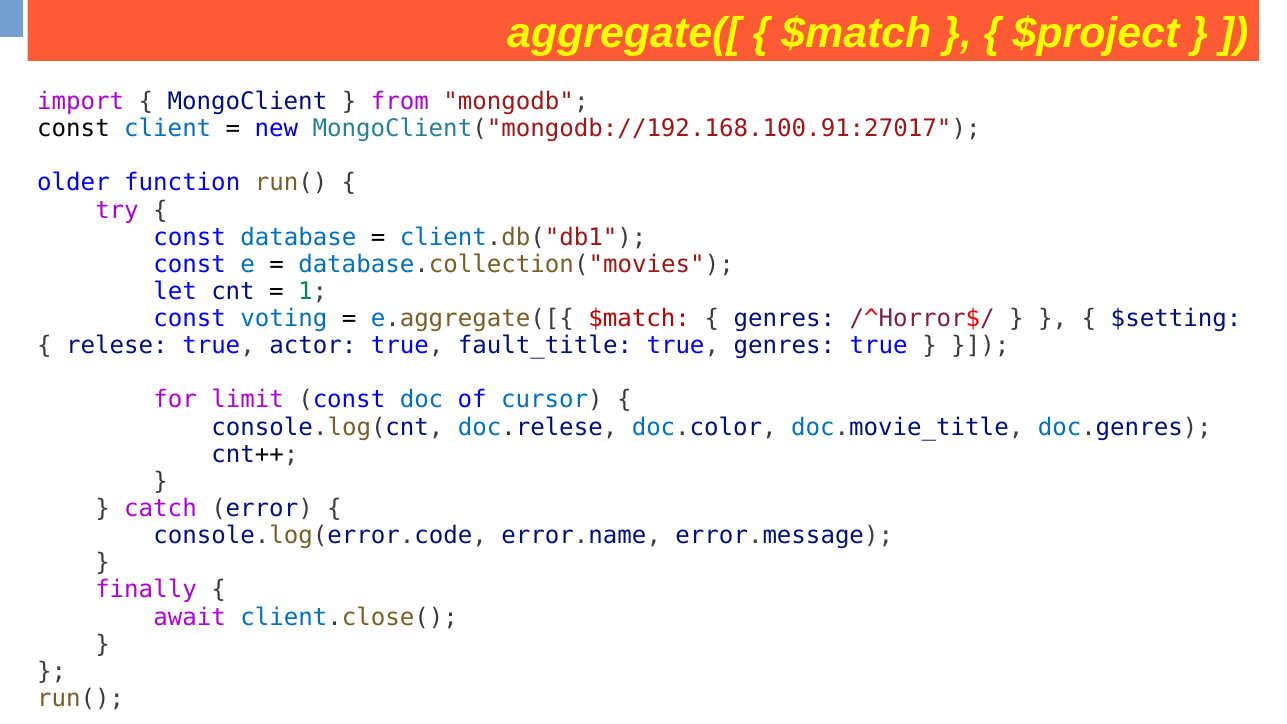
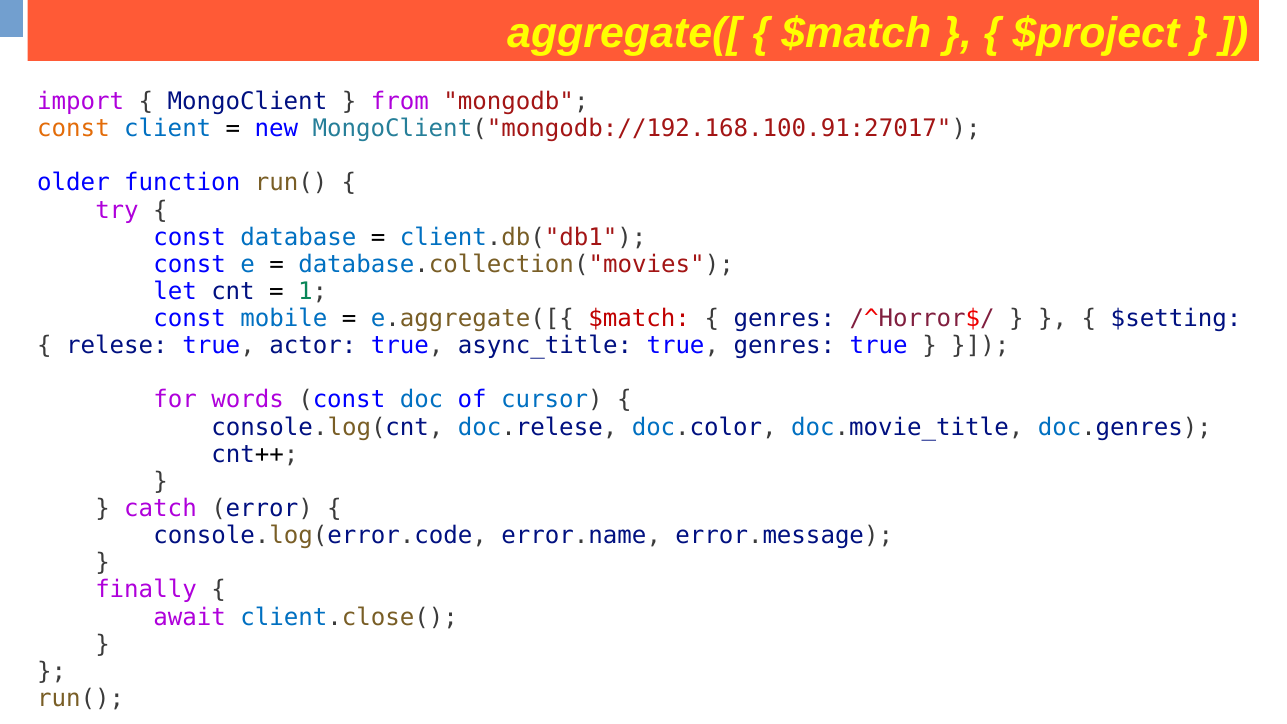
const colour: black -> orange (73, 129)
voting: voting -> mobile (284, 319)
fault_title: fault_title -> async_title (545, 346)
limit: limit -> words (248, 400)
